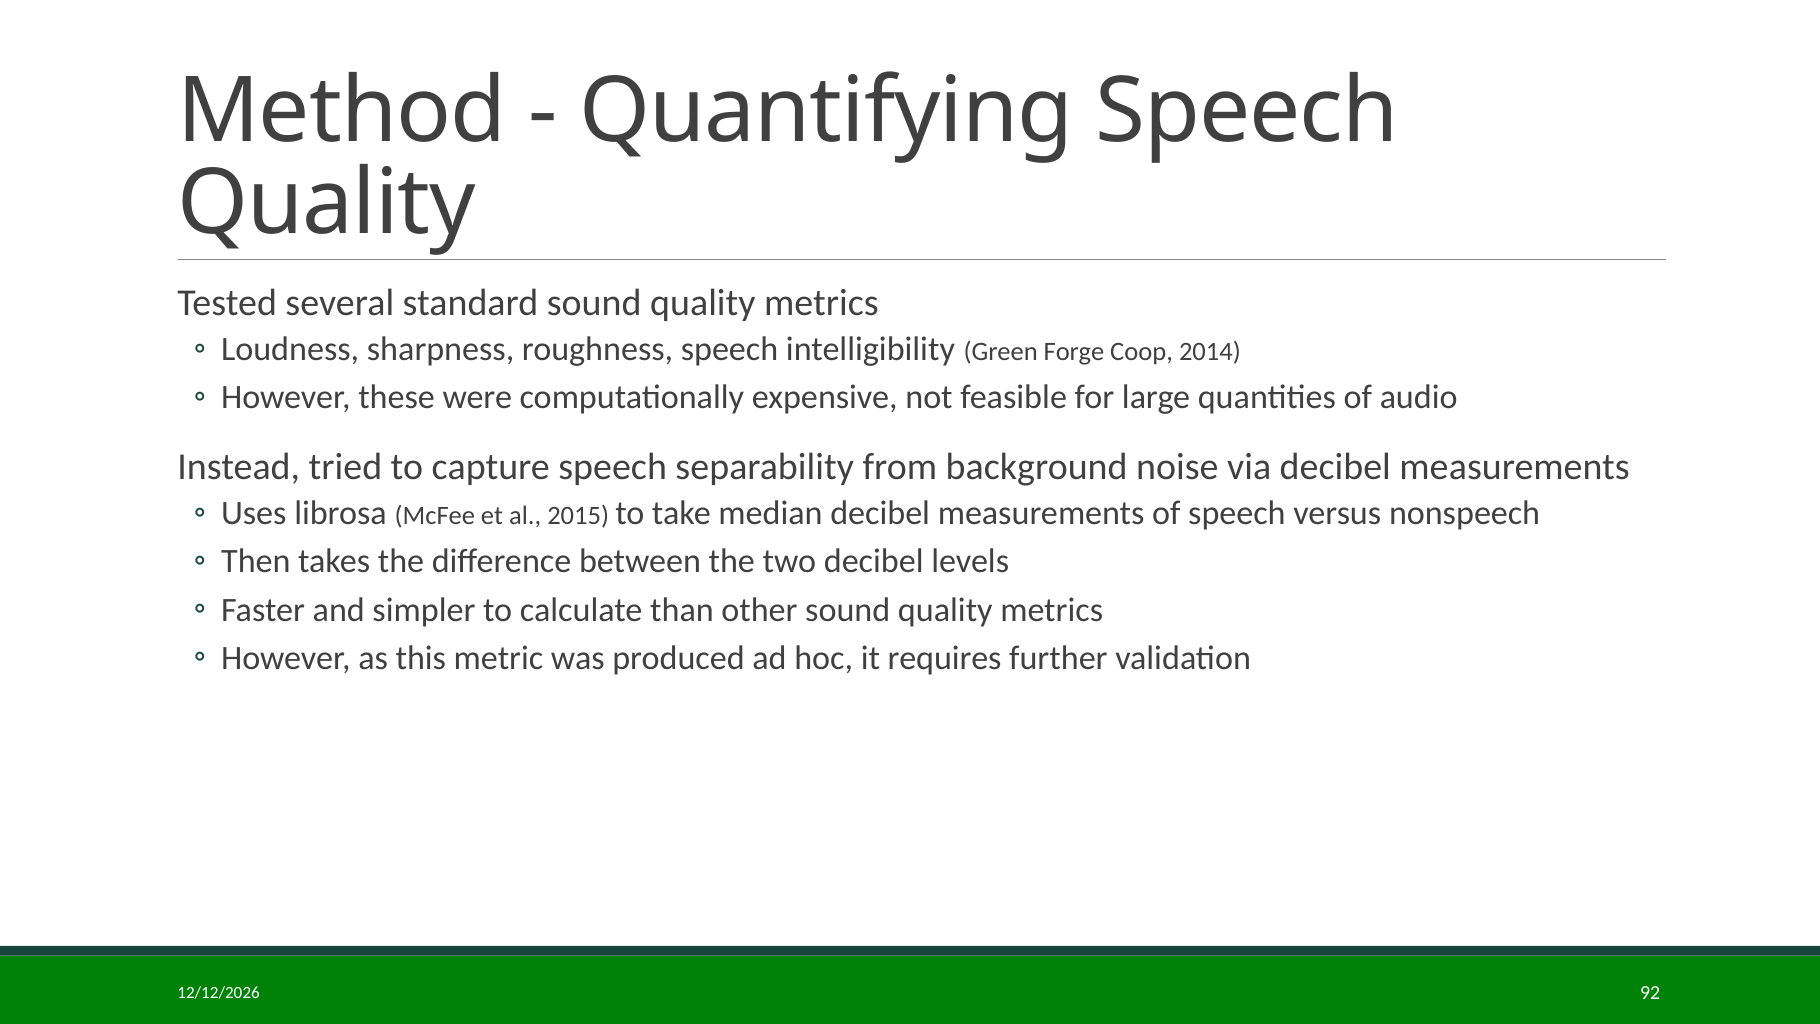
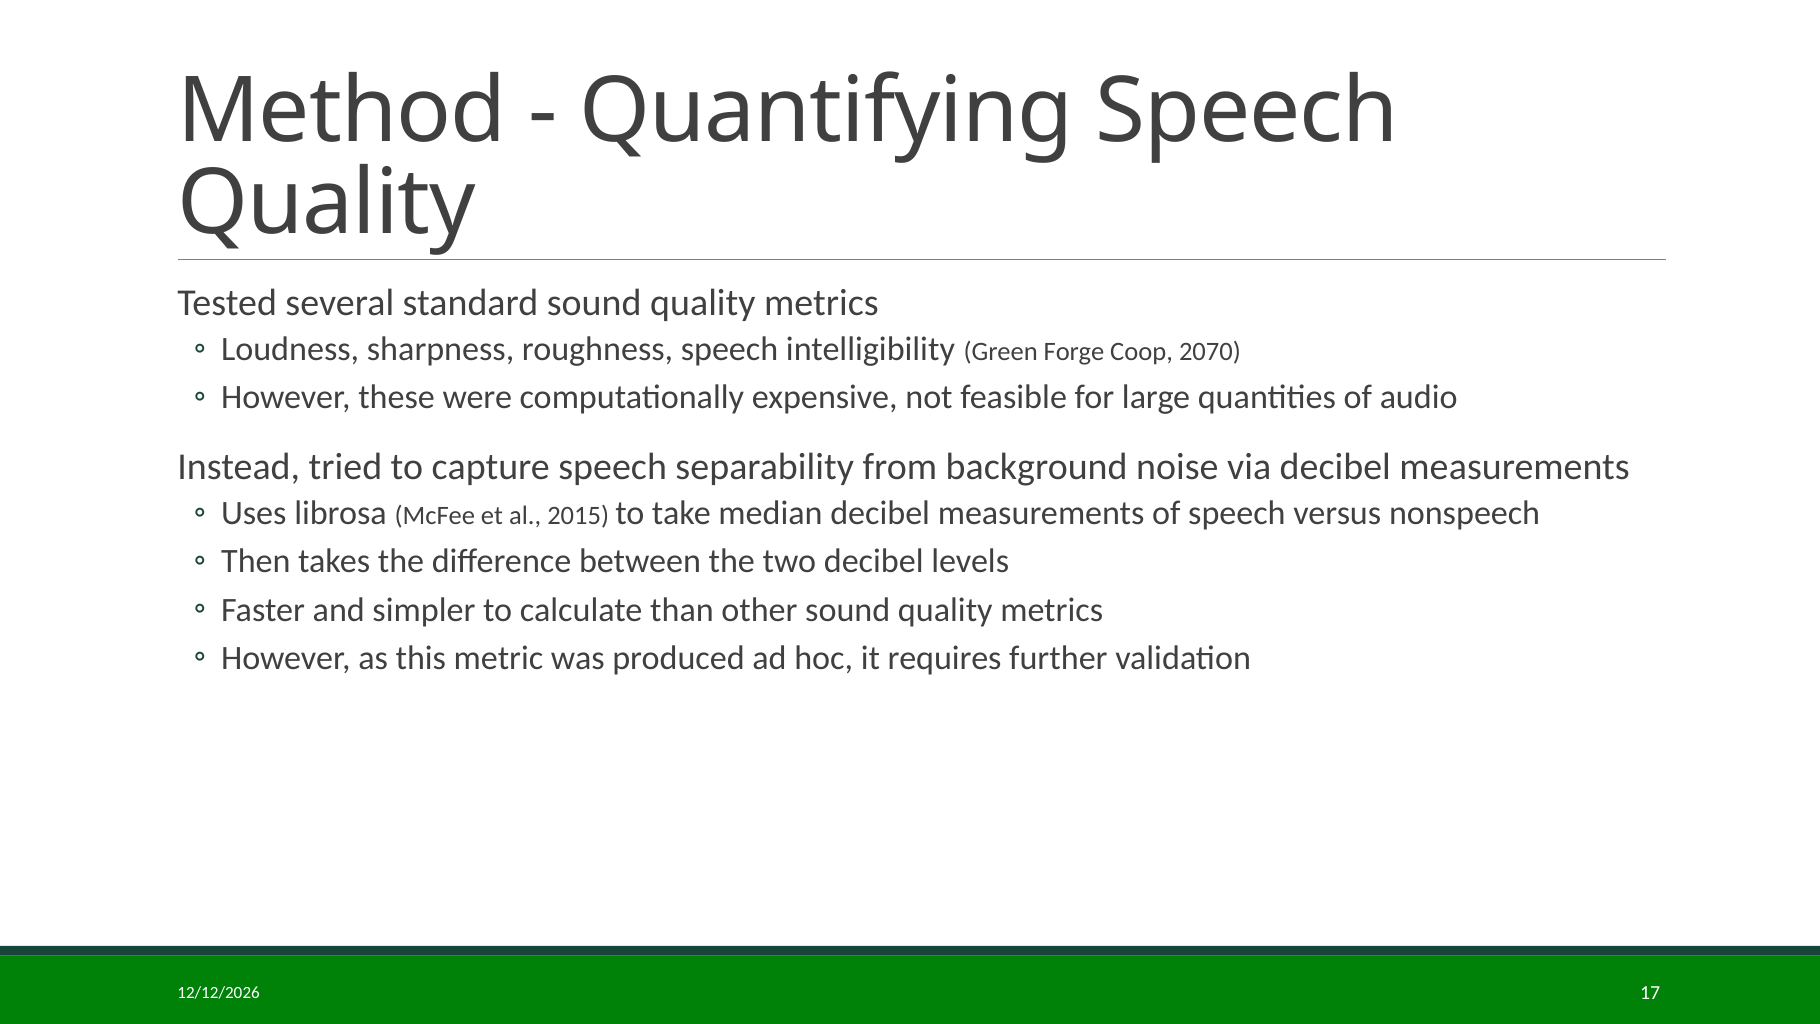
2014: 2014 -> 2070 (1210, 352)
92: 92 -> 17 (1650, 993)
